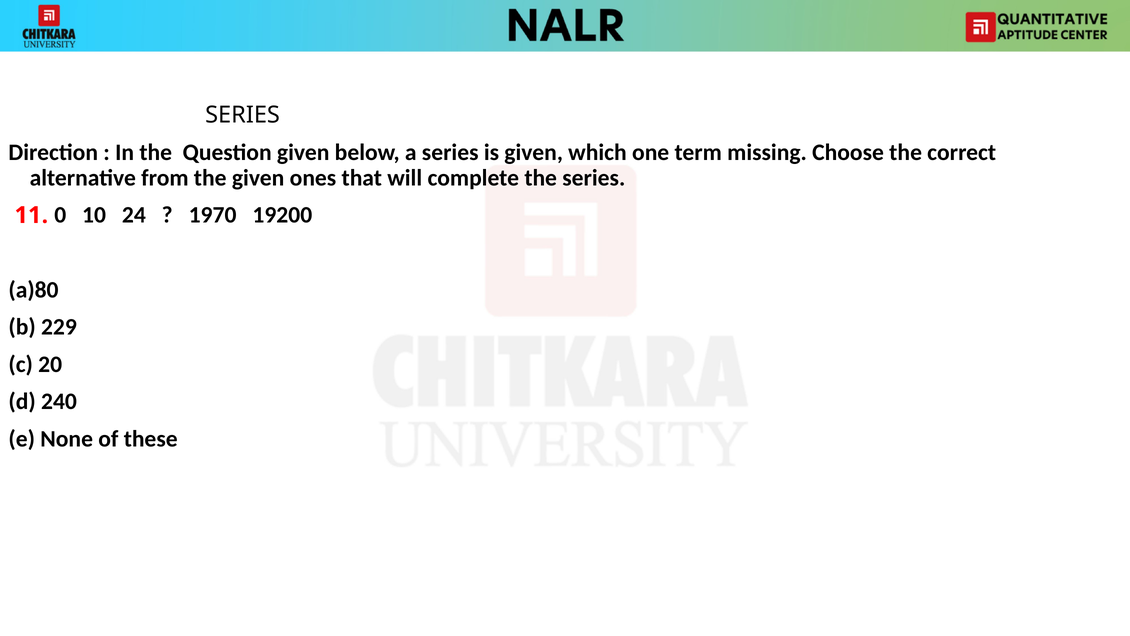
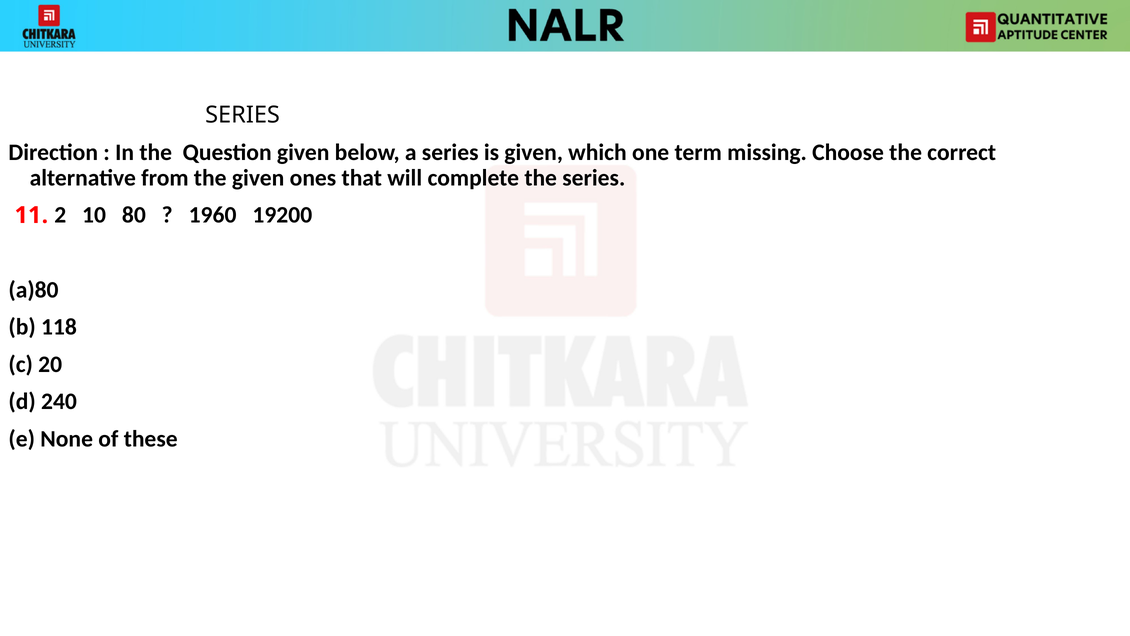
0: 0 -> 2 (60, 215)
24: 24 -> 80 (134, 215)
1970: 1970 -> 1960 (213, 215)
229: 229 -> 118 (59, 327)
